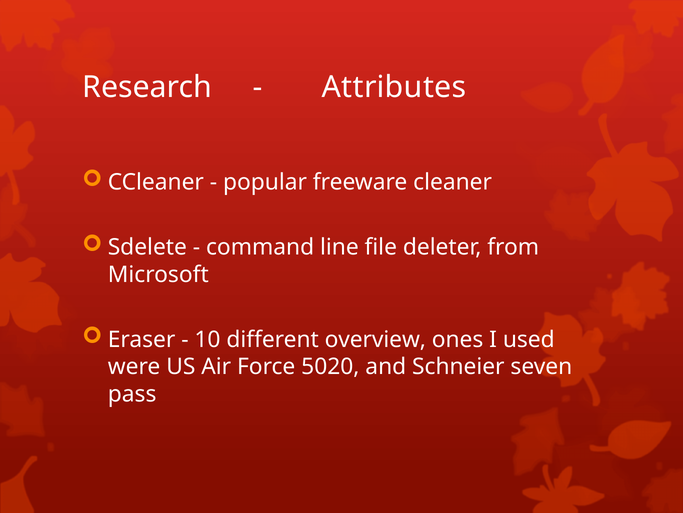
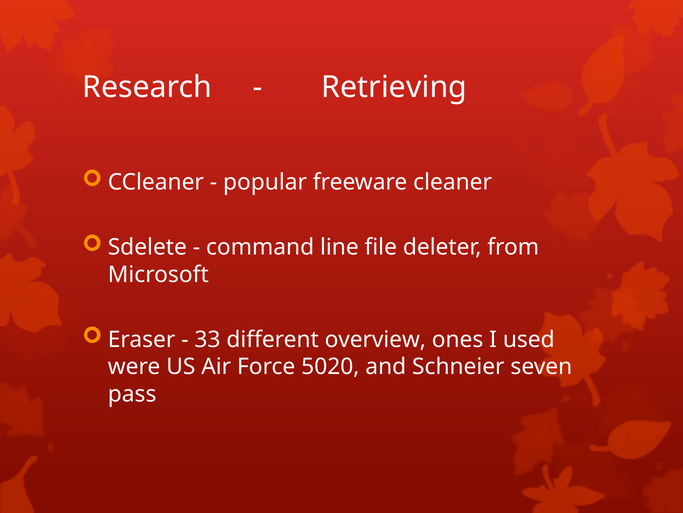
Attributes: Attributes -> Retrieving (394, 87)
10: 10 -> 33 (207, 339)
